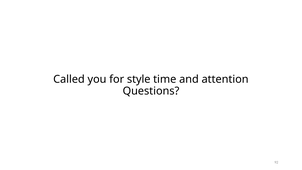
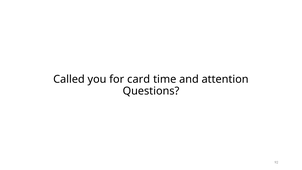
style: style -> card (139, 79)
